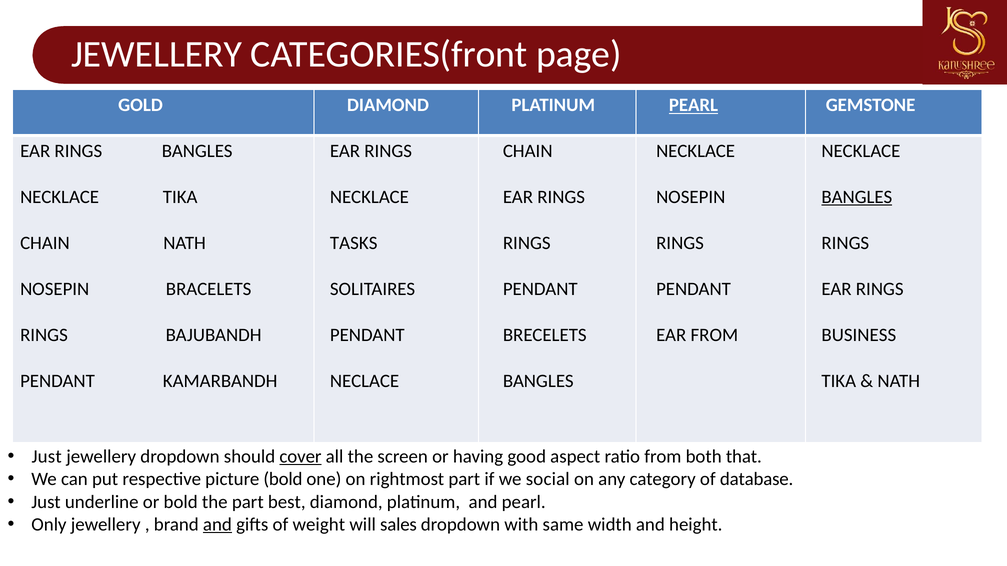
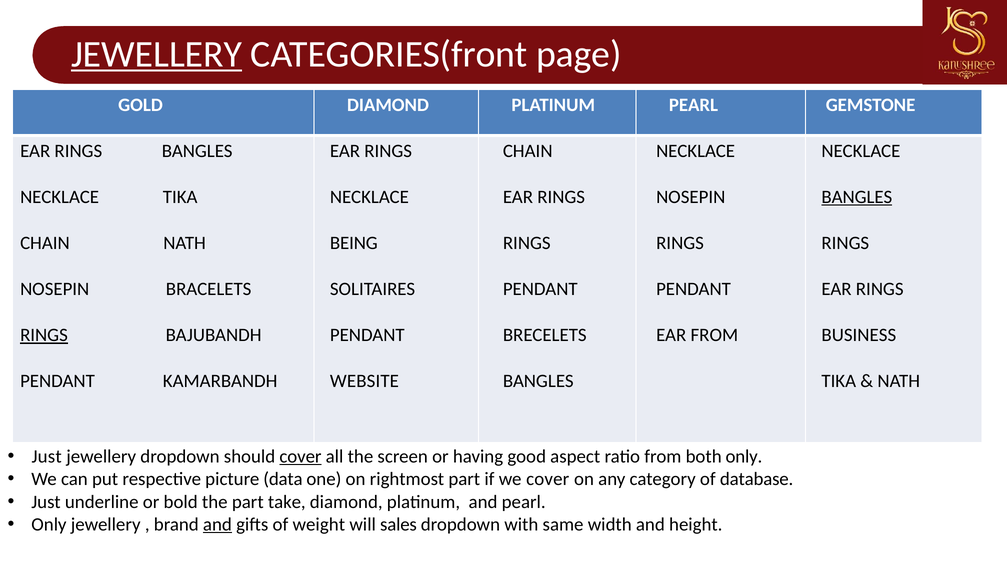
JEWELLERY underline: none -> present (156, 54)
PEARL underline: present -> none (693, 105)
TASKS: TASKS -> BEING (354, 243)
RINGS underline: none -> present (44, 335)
NECLACE: NECLACE -> WEBSITE (364, 382)
both that: that -> only (744, 457)
picture bold: bold -> data (283, 480)
we social: social -> cover (548, 480)
best: best -> take (287, 502)
